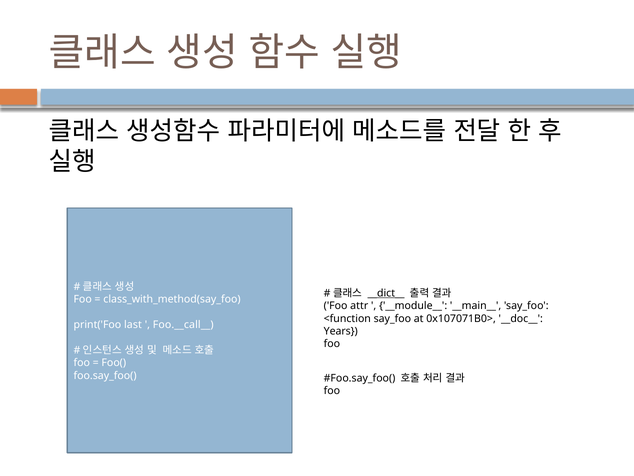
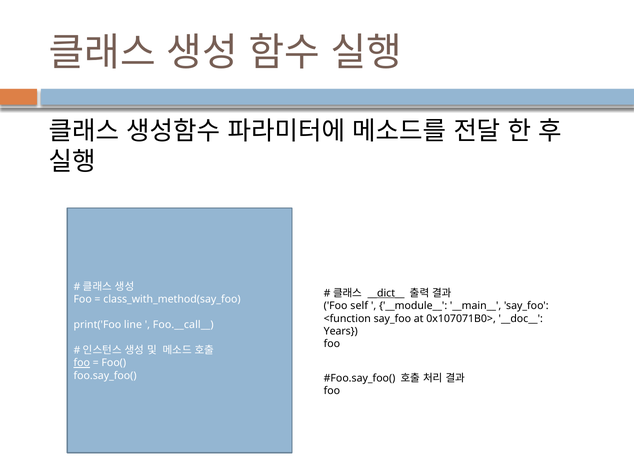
attr: attr -> self (359, 306)
last: last -> line (133, 324)
foo underline: none -> present (82, 363)
